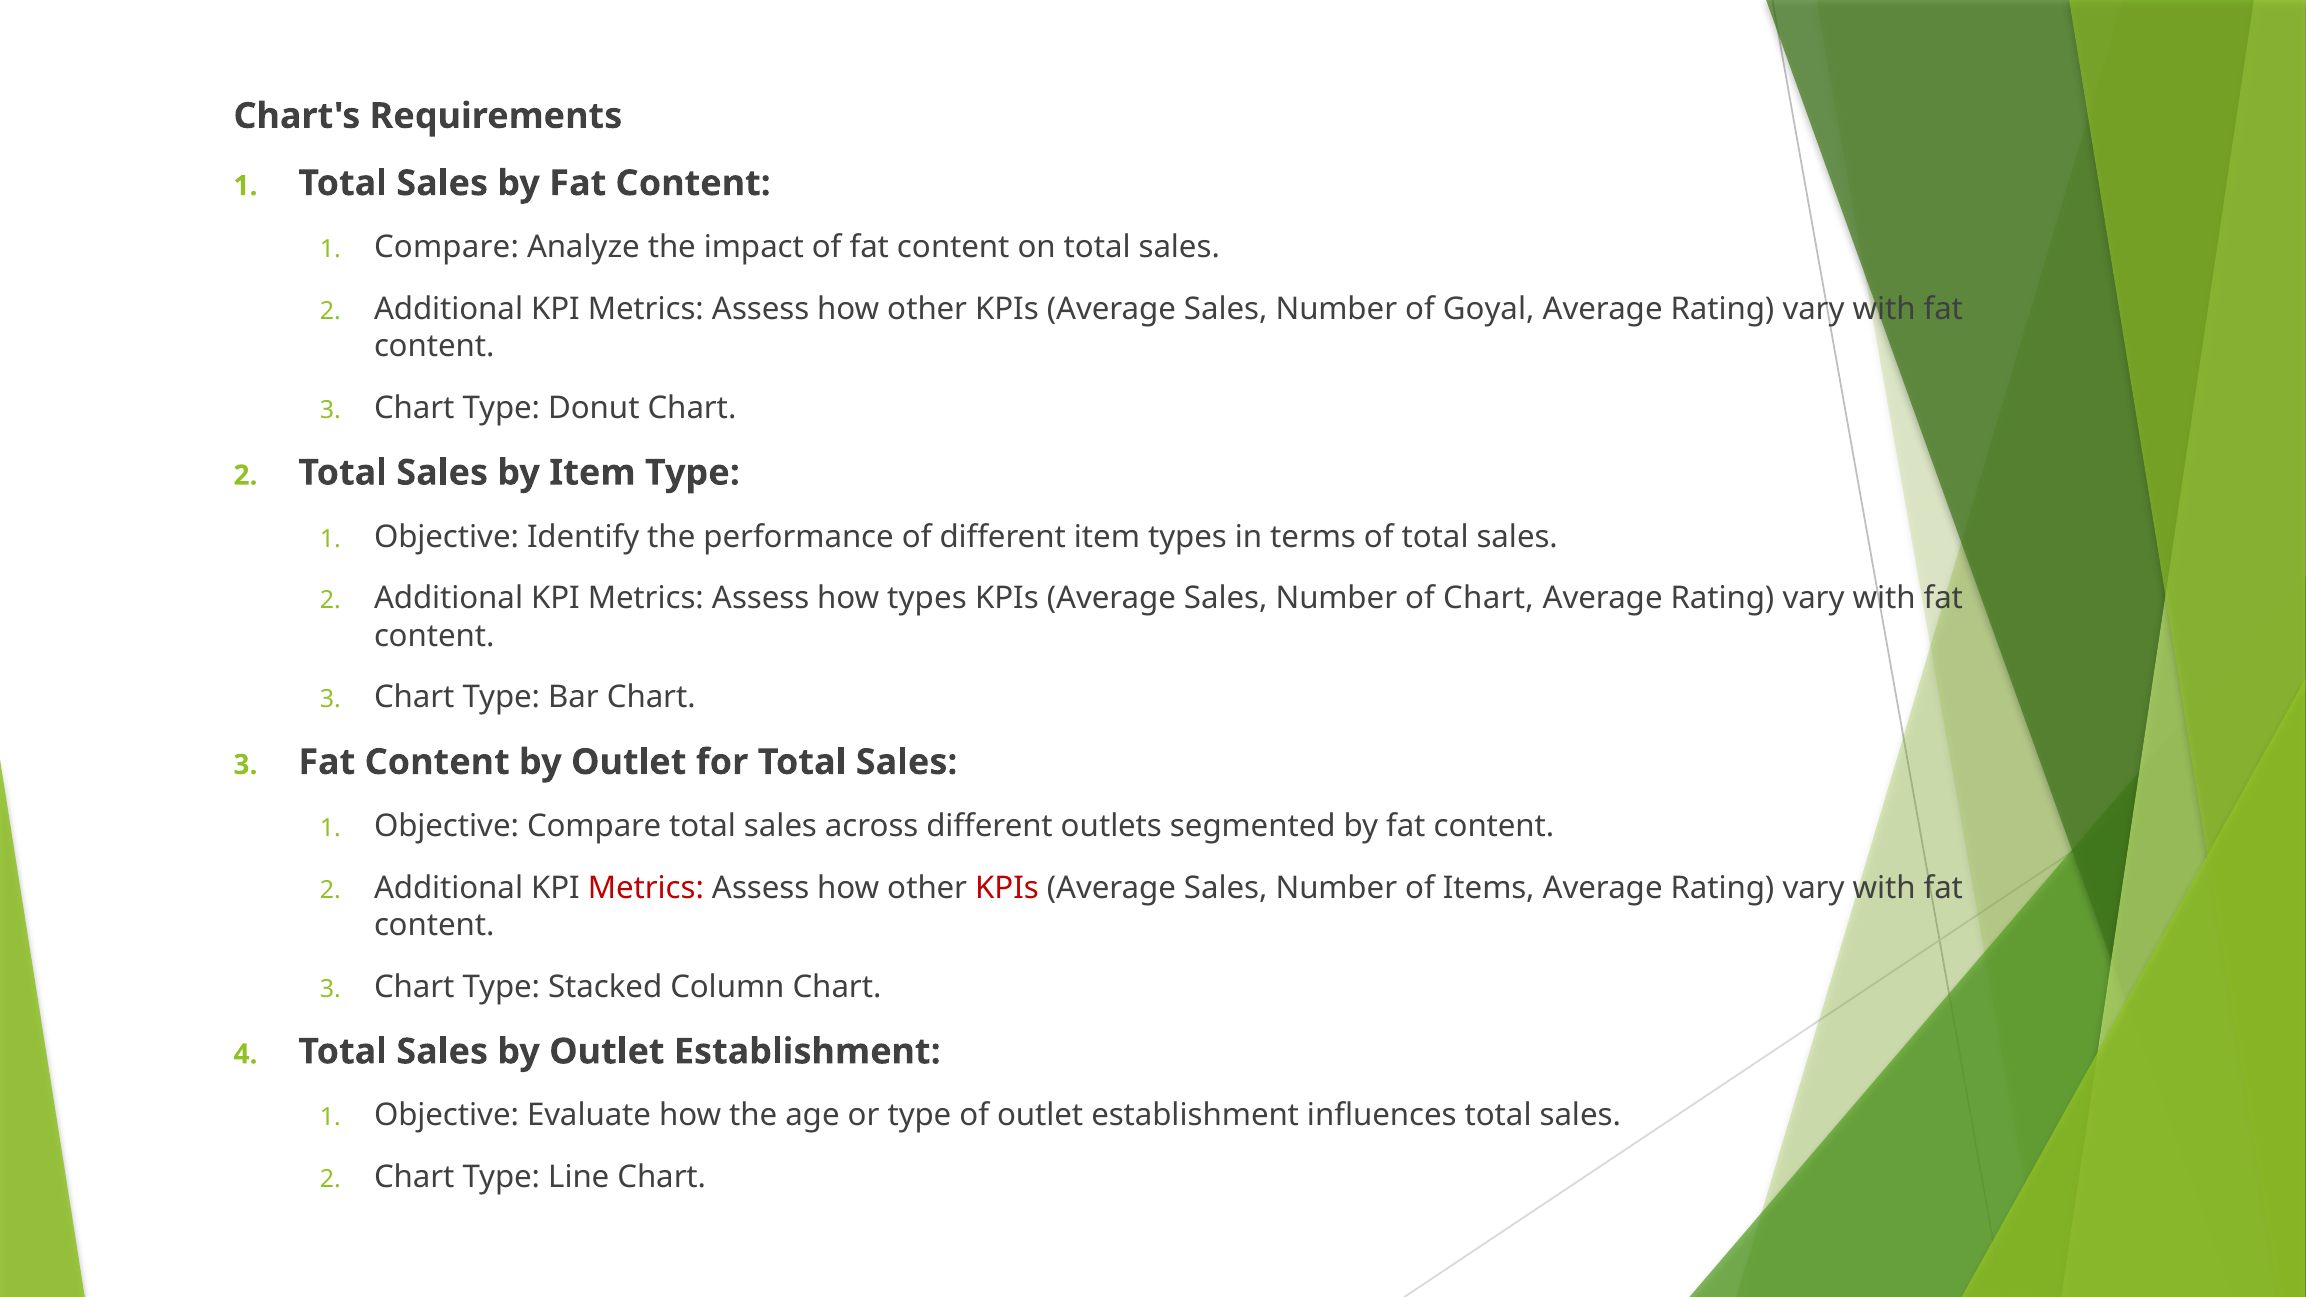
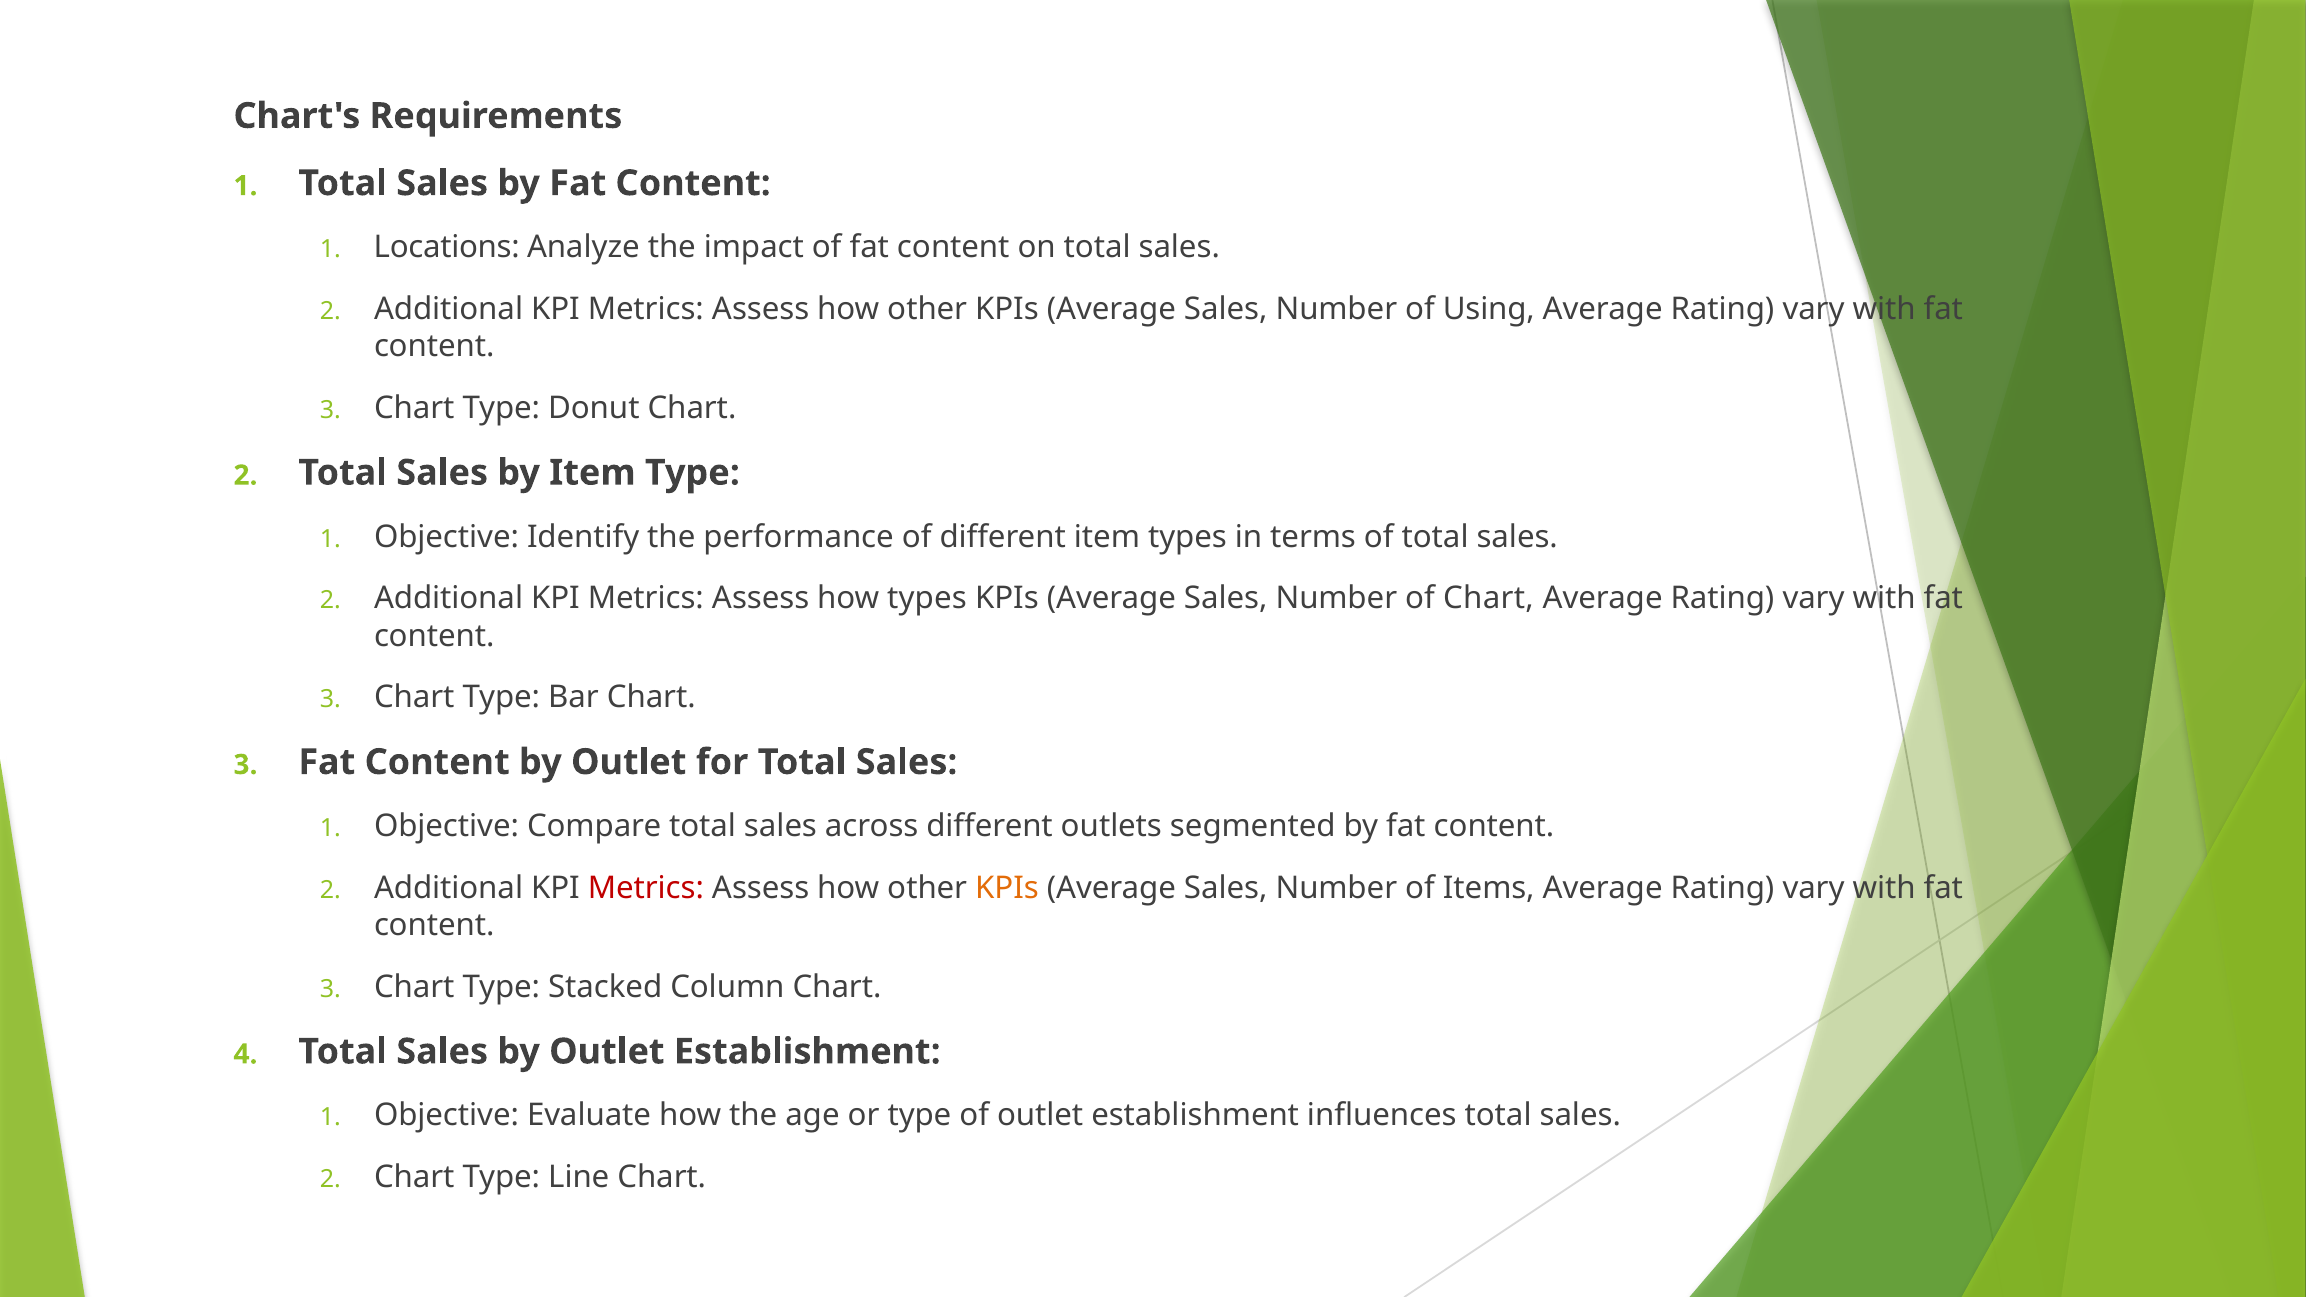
Compare: Compare -> Locations (447, 247)
Goyal: Goyal -> Using (1489, 309)
KPIs colour: red -> orange (1007, 888)
